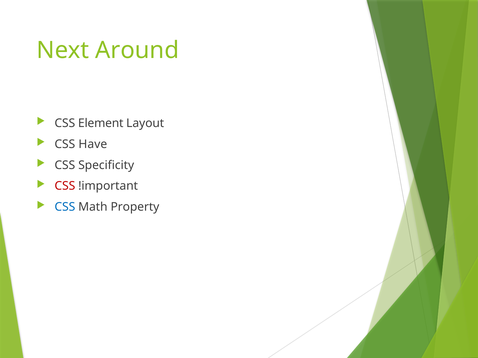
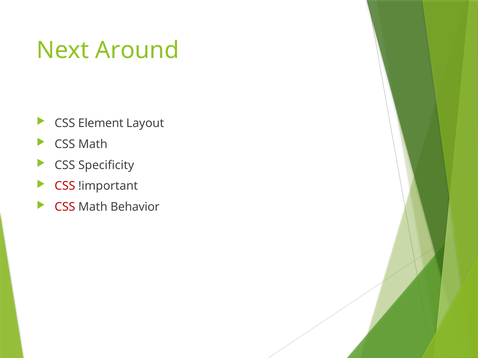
Have: Have -> Math (93, 144)
CSS colour: blue -> red (65, 207)
Property: Property -> Behavior (135, 207)
